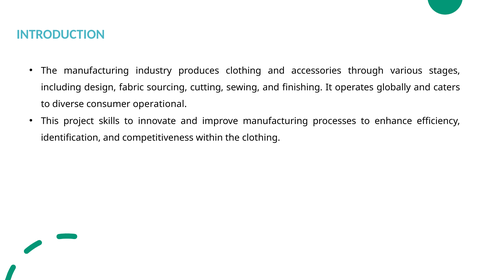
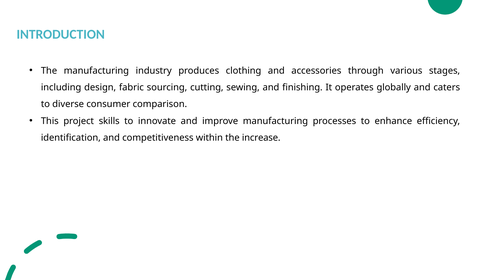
operational: operational -> comparison (160, 104)
the clothing: clothing -> increase (261, 138)
